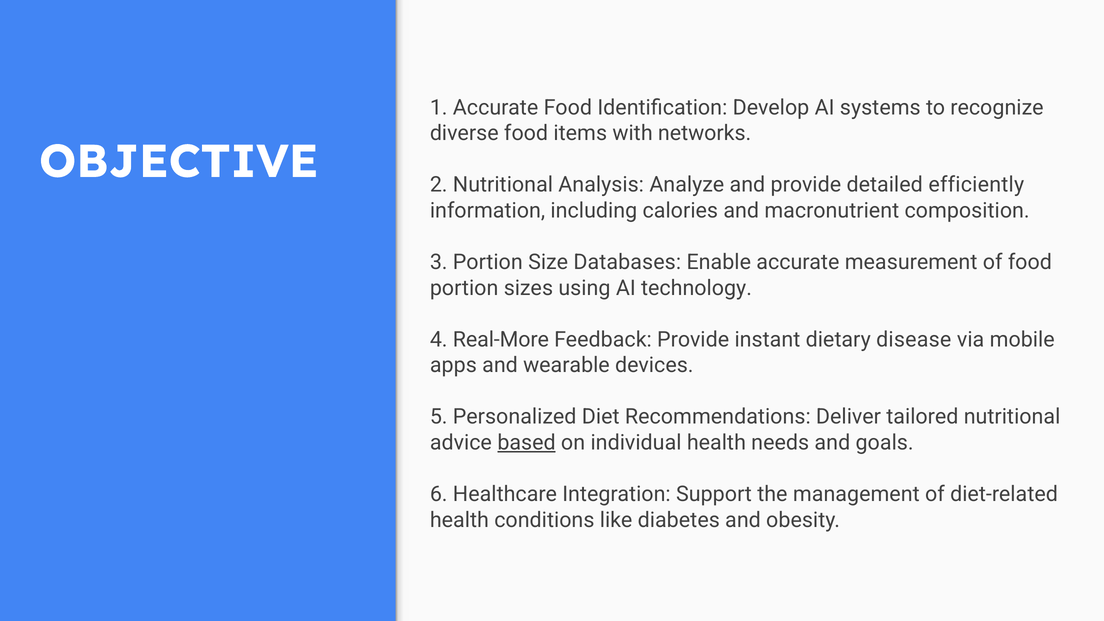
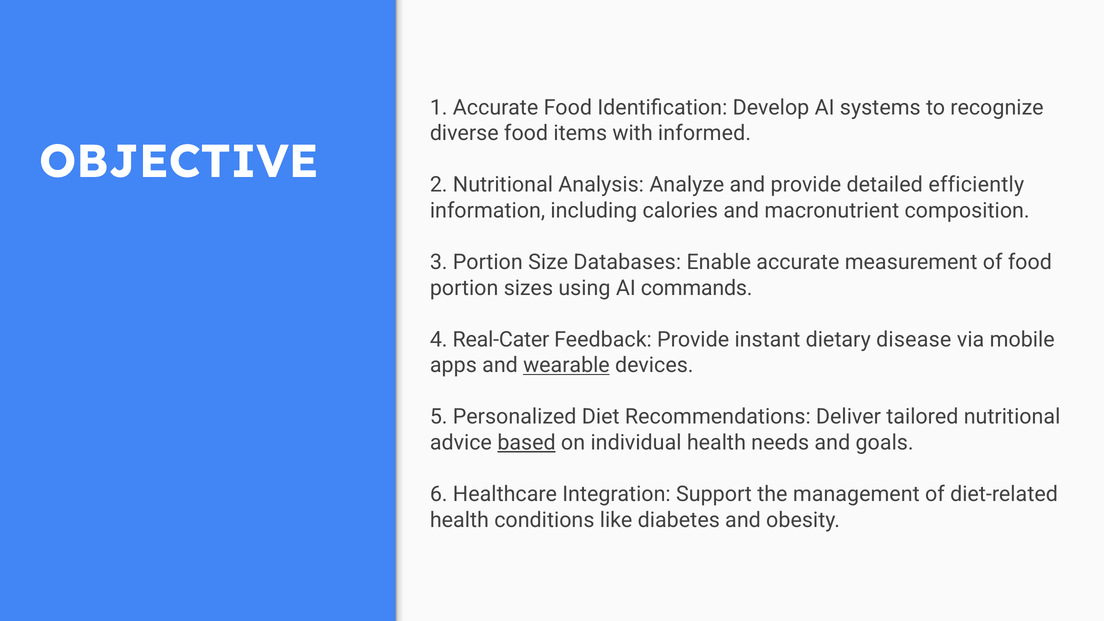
networks: networks -> informed (705, 133)
technology: technology -> commands (697, 288)
Real-More: Real-More -> Real-Cater (501, 340)
wearable underline: none -> present (566, 365)
